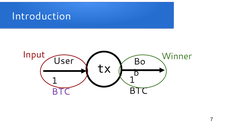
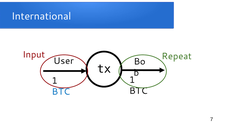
Introduction: Introduction -> International (41, 16)
Winner: Winner -> Repeat (177, 56)
BTC colour: purple -> blue (61, 91)
